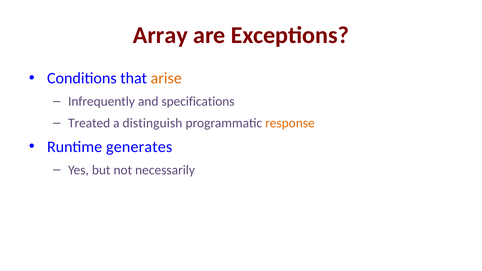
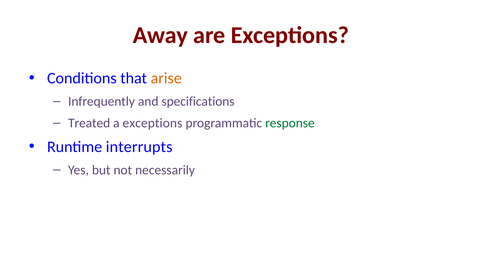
Array: Array -> Away (160, 35)
a distinguish: distinguish -> exceptions (152, 123)
response colour: orange -> green (290, 123)
generates: generates -> interrupts (139, 147)
